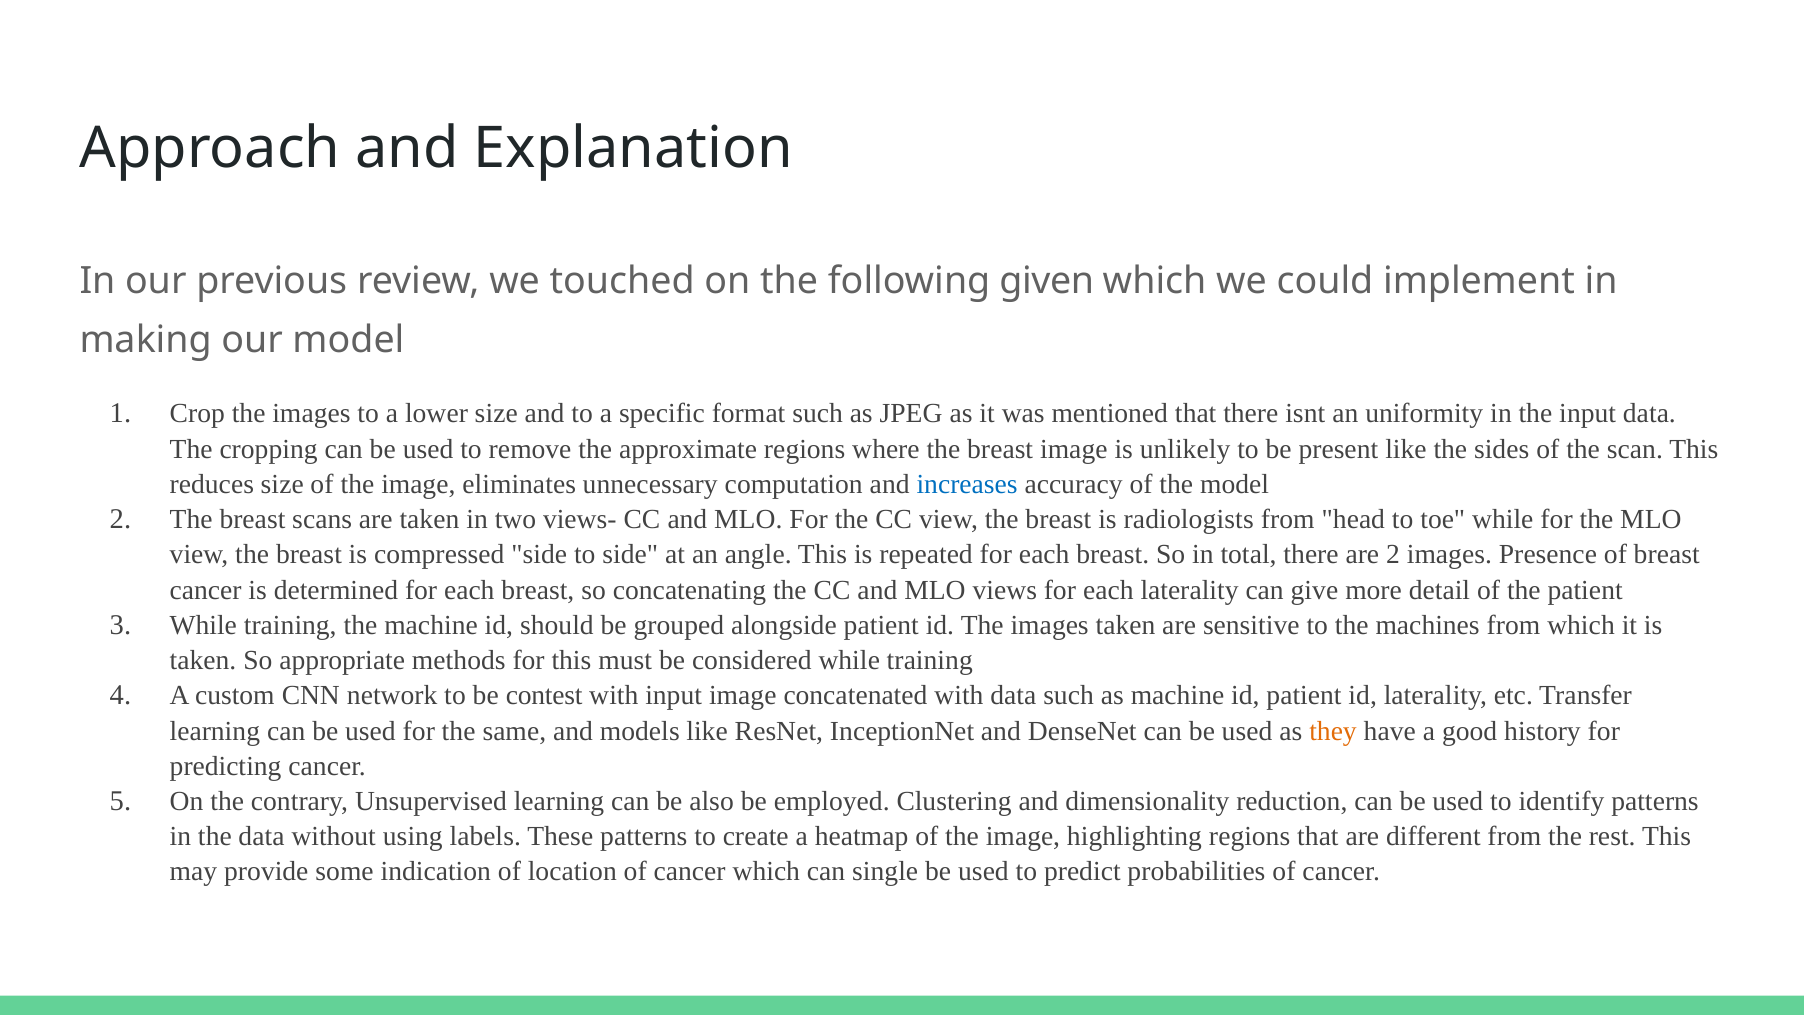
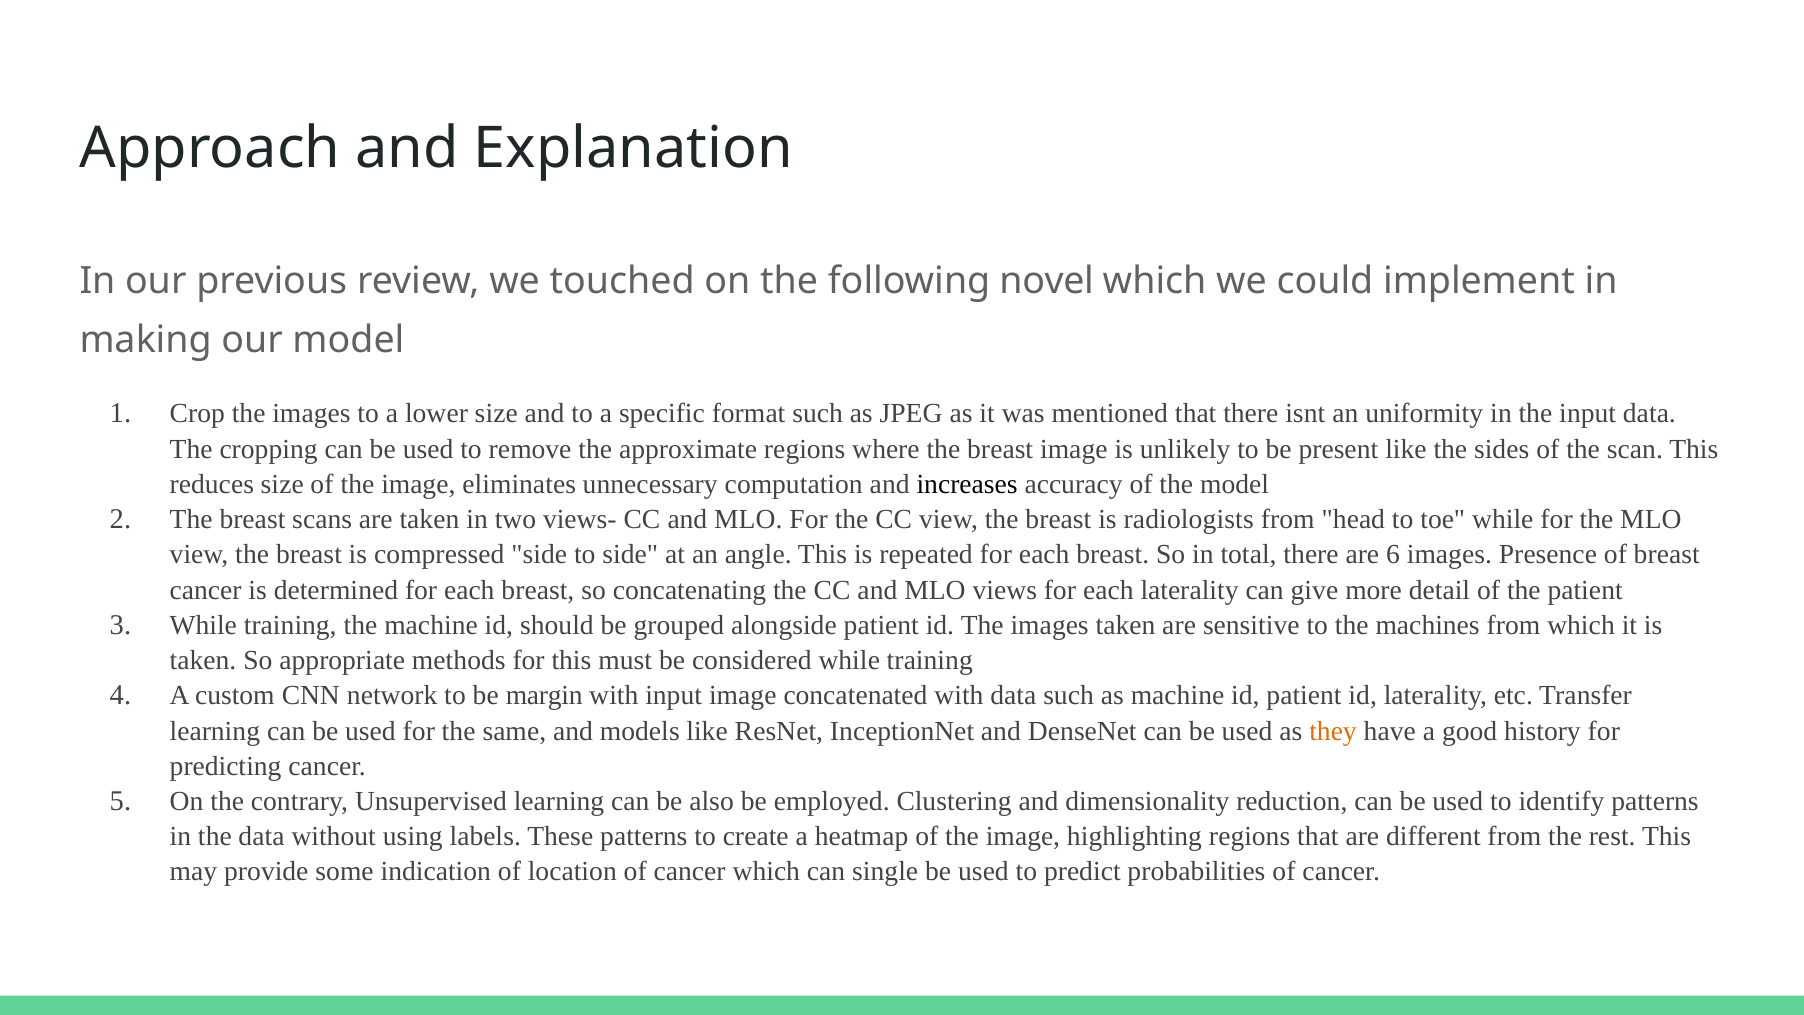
given: given -> novel (1047, 281)
increases colour: blue -> black (967, 484)
are 2: 2 -> 6 (1393, 555)
contest: contest -> margin (544, 696)
